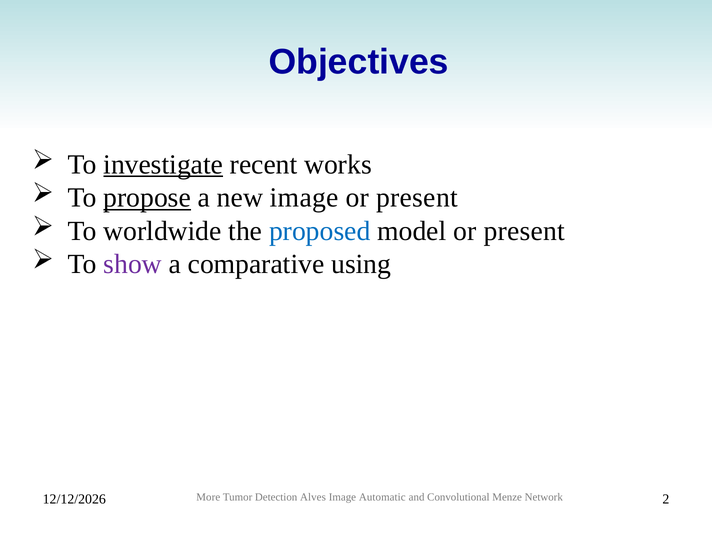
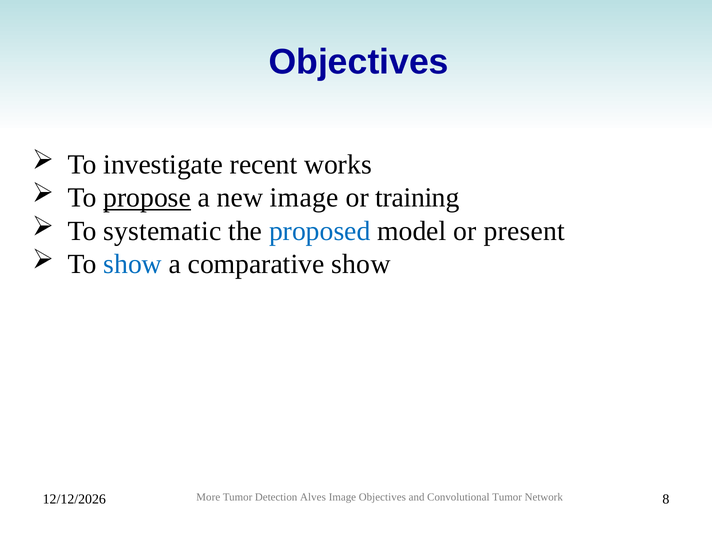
investigate underline: present -> none (163, 164)
present: present -> training (417, 198)
worldwide: worldwide -> systematic (162, 231)
show colour: purple -> blue (133, 264)
comparative using: using -> show (361, 264)
Image Automatic: Automatic -> Objectives (382, 497)
Convolutional Menze: Menze -> Tumor (507, 497)
2: 2 -> 8 (666, 499)
